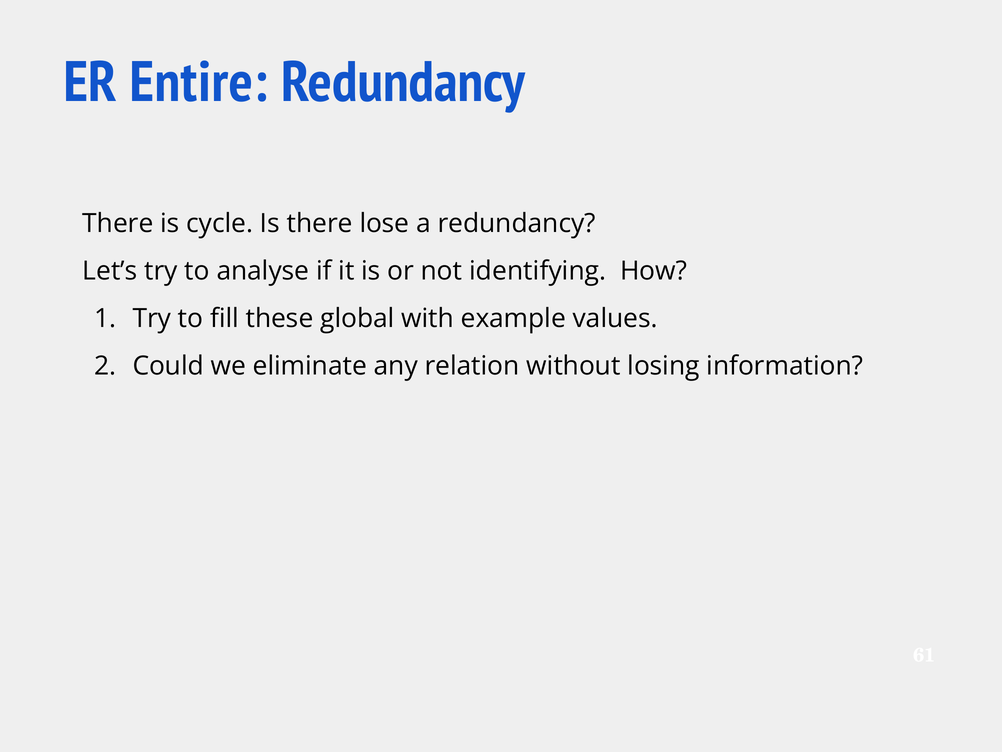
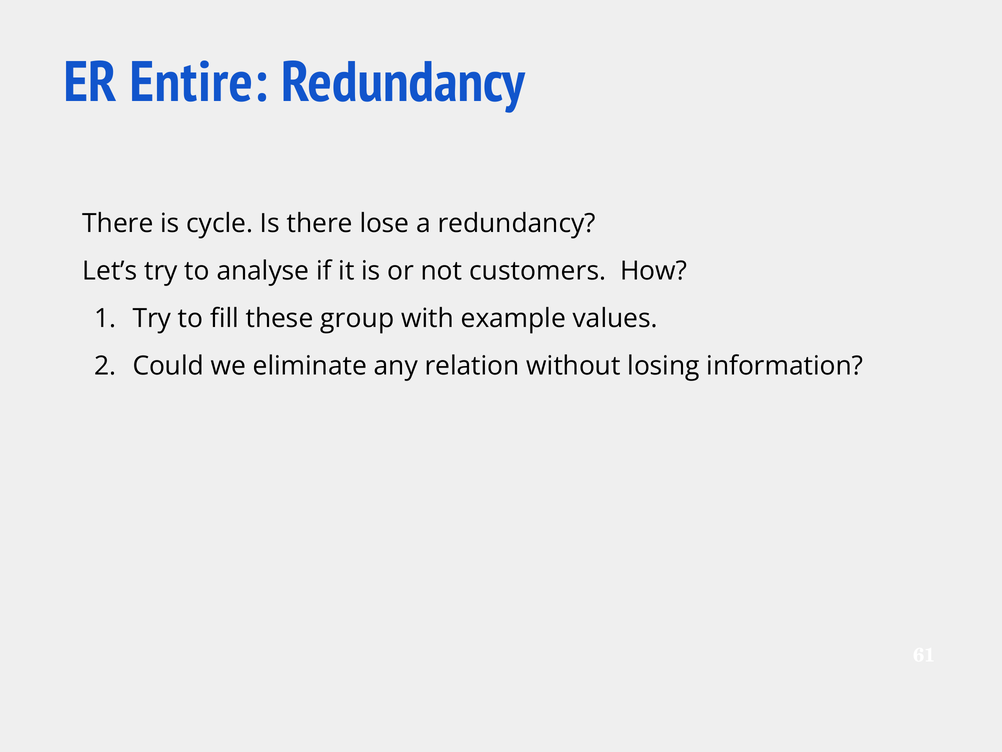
identifying: identifying -> customers (538, 271)
global: global -> group (357, 318)
